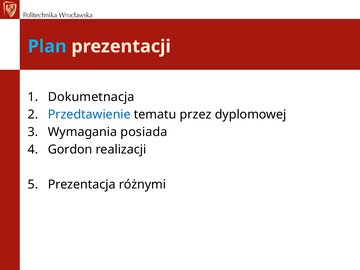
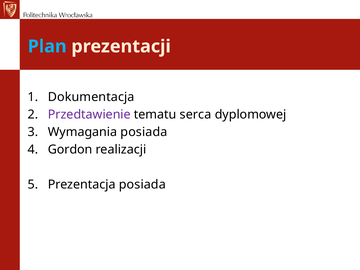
Dokumetnacja: Dokumetnacja -> Dokumentacja (91, 97)
Przedtawienie colour: blue -> purple (89, 114)
przez: przez -> serca (196, 114)
Prezentacja różnymi: różnymi -> posiada (142, 184)
